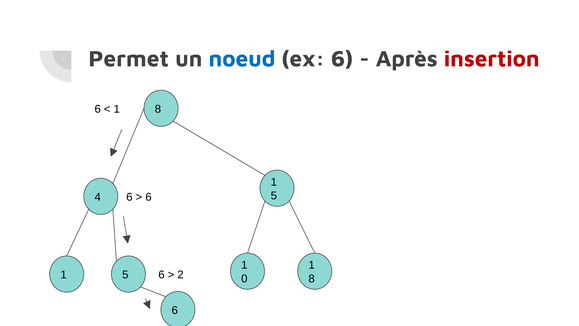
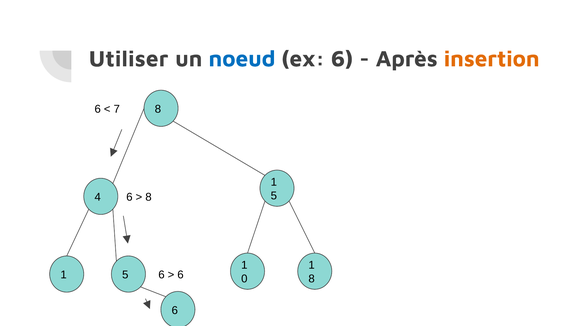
Permet: Permet -> Utiliser (129, 59)
insertion colour: red -> orange (492, 59)
1: 1 -> 7 (117, 109)
6: 6 -> 8 (149, 197)
2: 2 -> 6 (181, 275)
